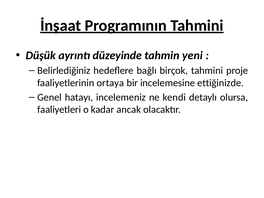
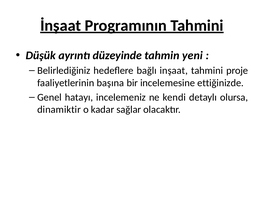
birçok: birçok -> inşaat (174, 71)
ortaya: ortaya -> başına (110, 83)
faaliyetleri: faaliyetleri -> dinamiktir (59, 110)
ancak: ancak -> sağlar (129, 110)
